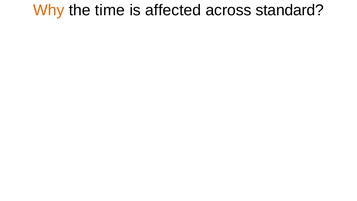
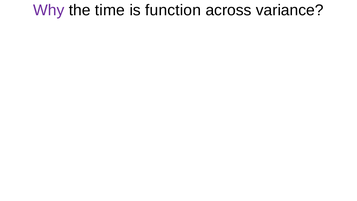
Why colour: orange -> purple (49, 10)
affected: affected -> function (173, 10)
standard: standard -> variance (290, 10)
